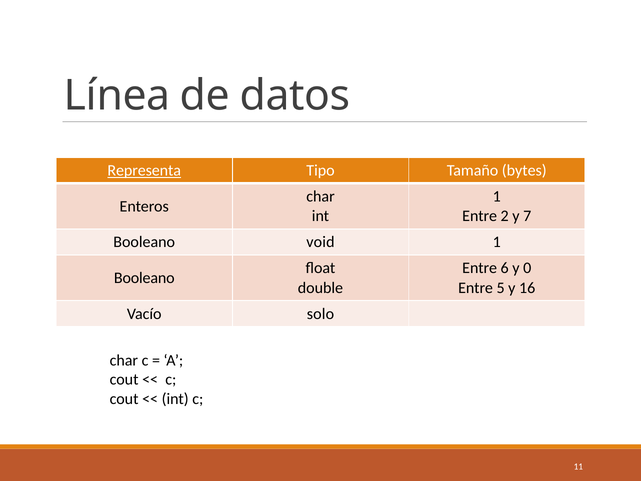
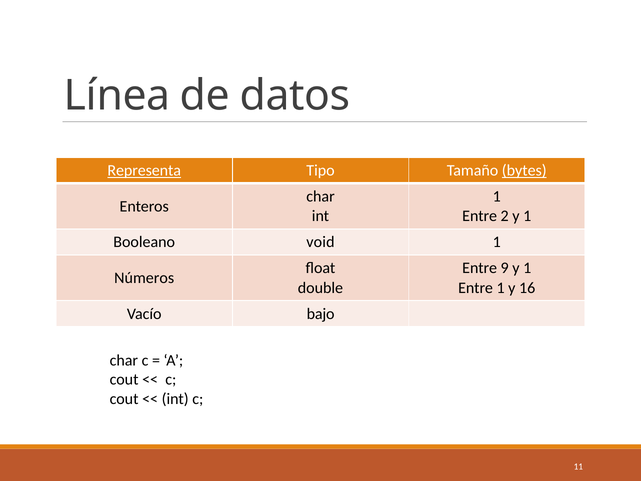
bytes underline: none -> present (524, 171)
2 y 7: 7 -> 1 (527, 216)
6: 6 -> 9 (505, 268)
0: 0 -> 1 (527, 268)
Booleano: Booleano -> Números (144, 278)
Entre 5: 5 -> 1 (501, 288)
solo: solo -> bajo (321, 314)
